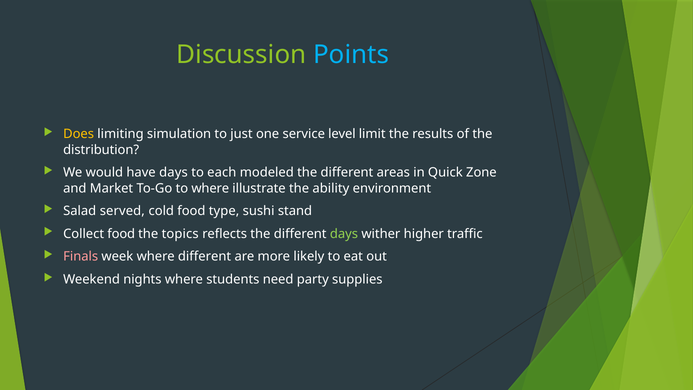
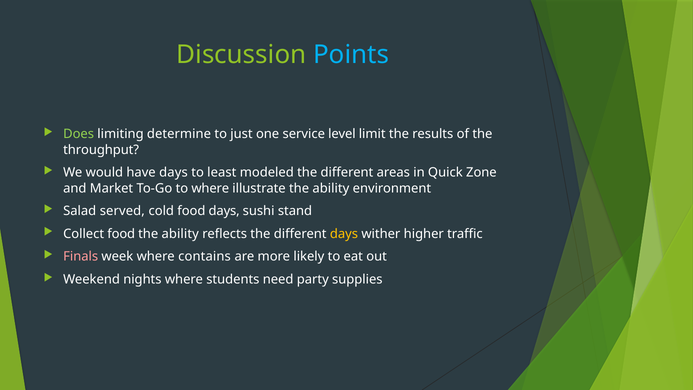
Does colour: yellow -> light green (79, 134)
simulation: simulation -> determine (179, 134)
distribution: distribution -> throughput (101, 150)
each: each -> least (222, 173)
food type: type -> days (224, 211)
topics: topics -> ability (180, 234)
days colour: light green -> yellow (344, 234)
where different: different -> contains (204, 257)
